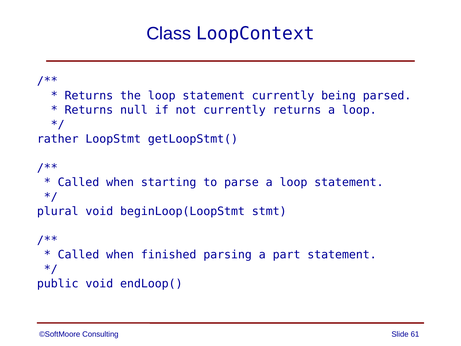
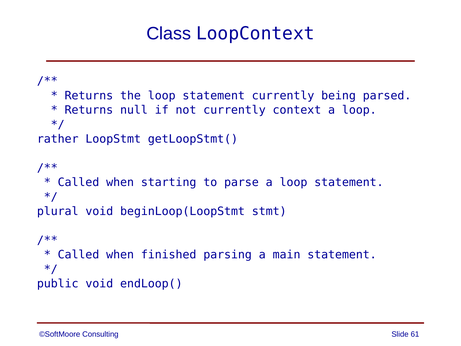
currently returns: returns -> context (297, 110)
part: part -> main (287, 255)
